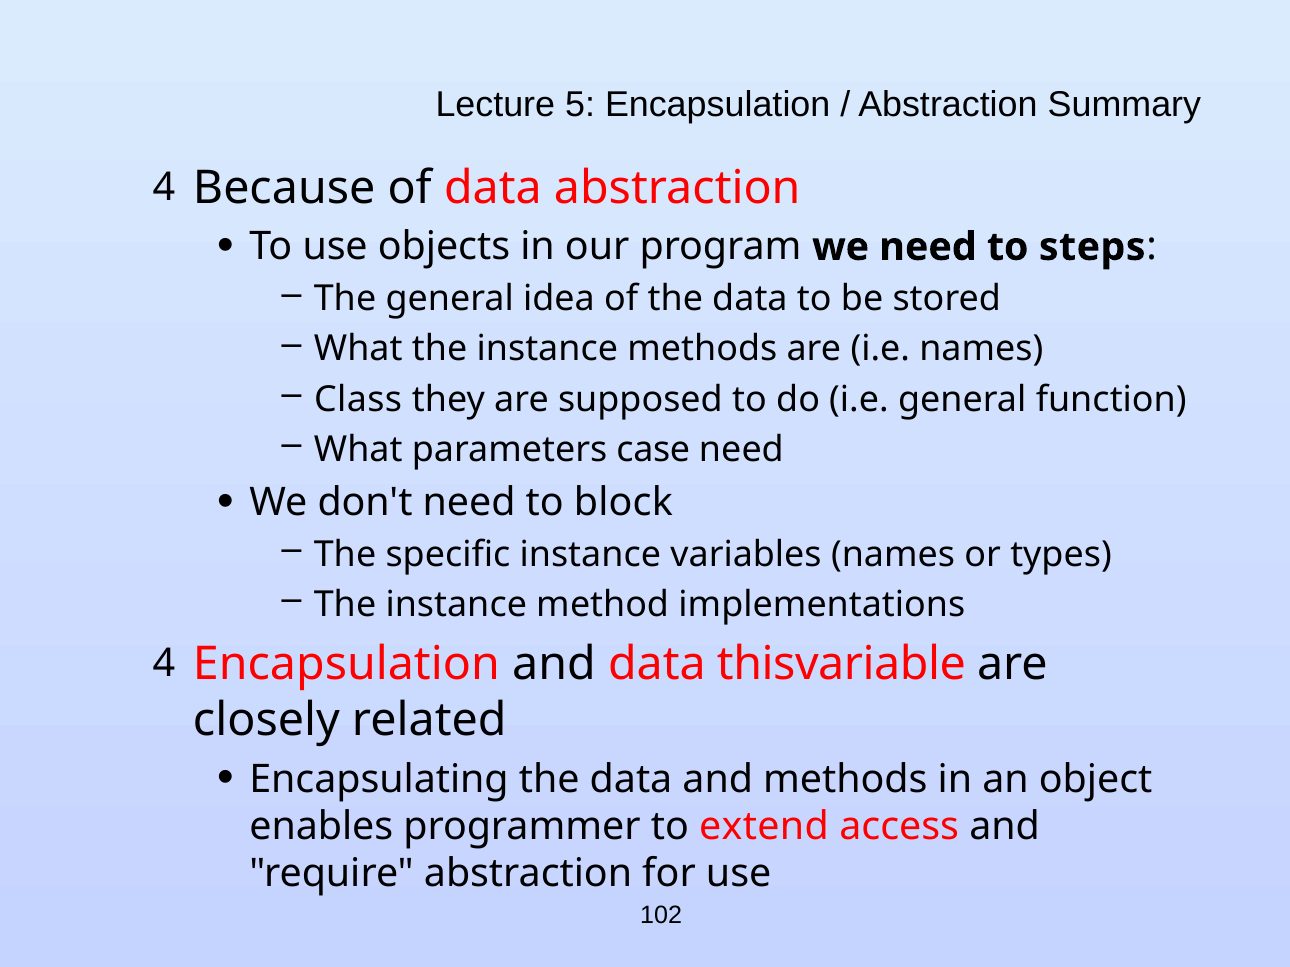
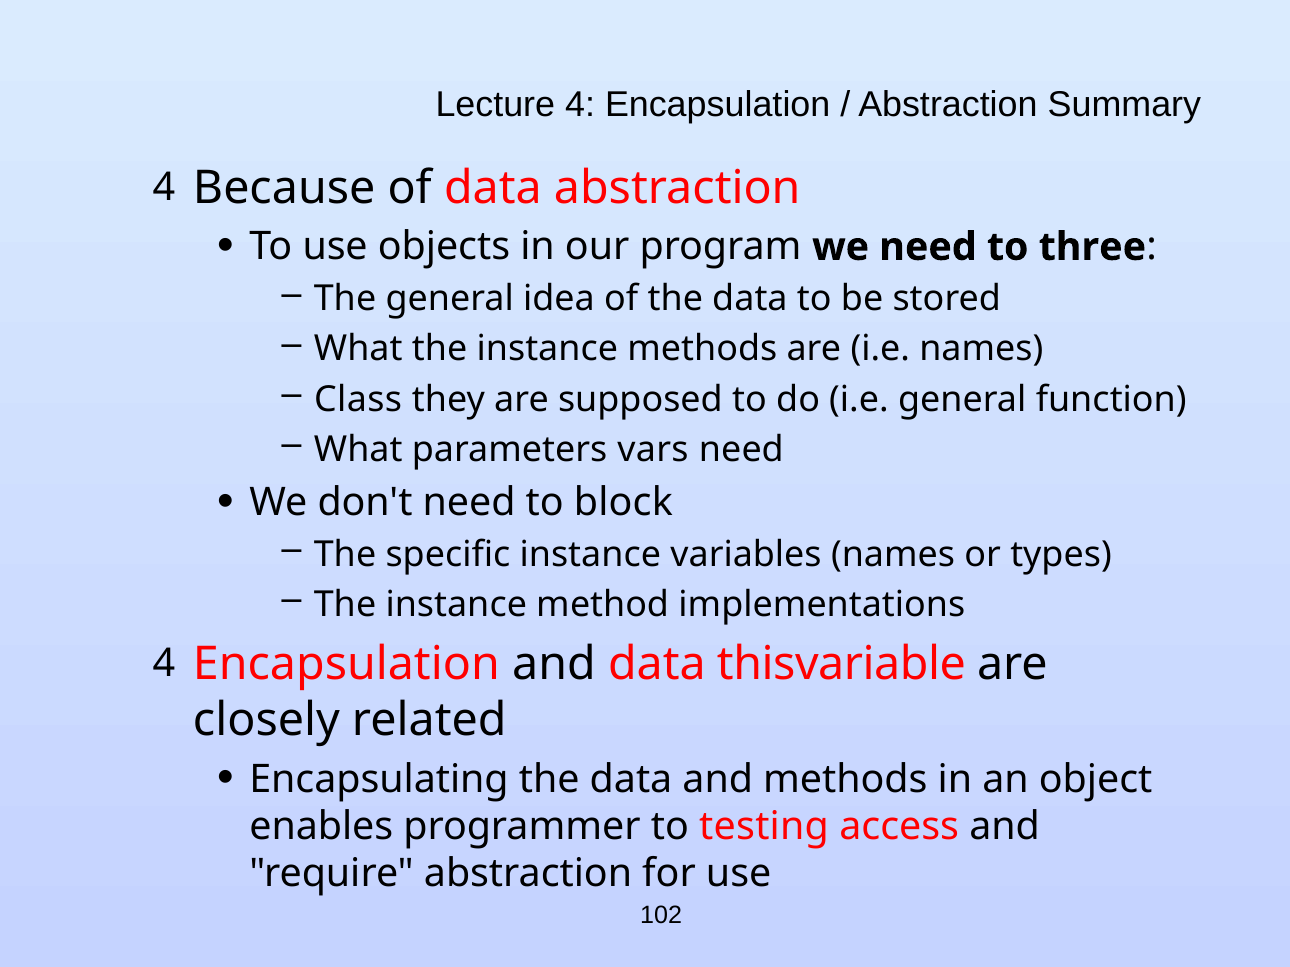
Lecture 5: 5 -> 4 (580, 105)
steps: steps -> three (1092, 247)
case: case -> vars (653, 450)
extend: extend -> testing (764, 827)
